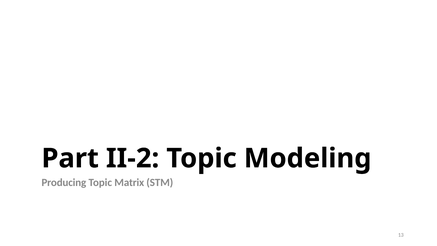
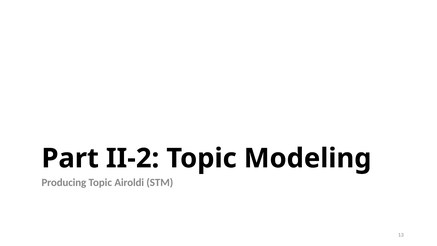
Matrix: Matrix -> Airoldi (129, 182)
